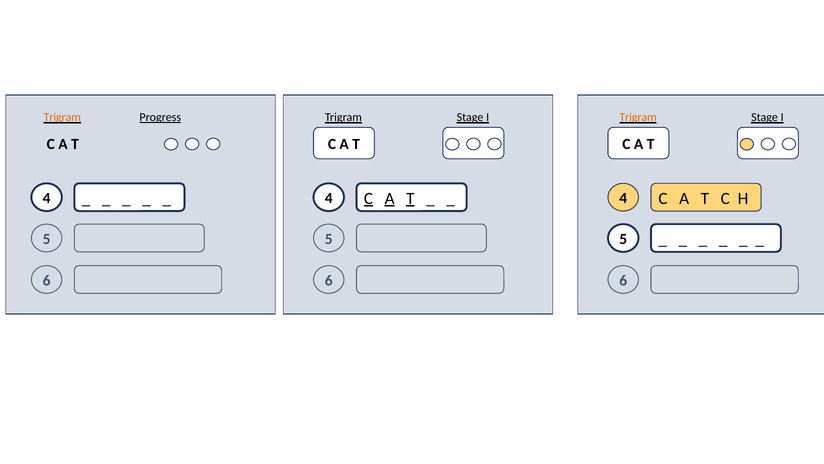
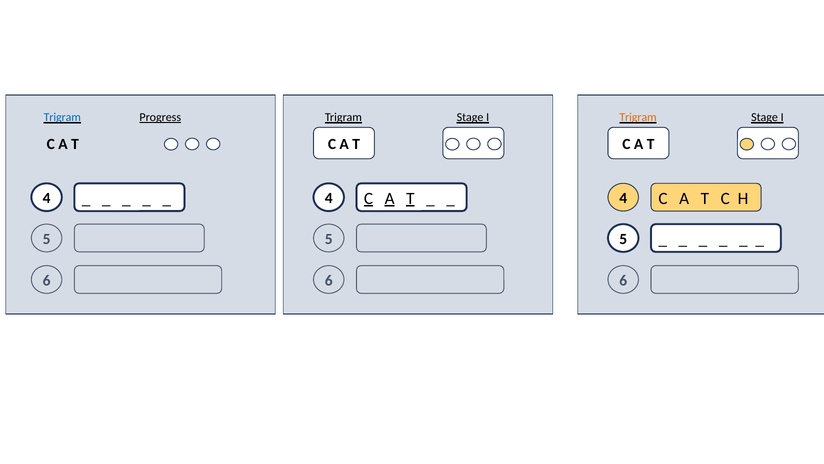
Trigram colour: orange -> blue (62, 117)
